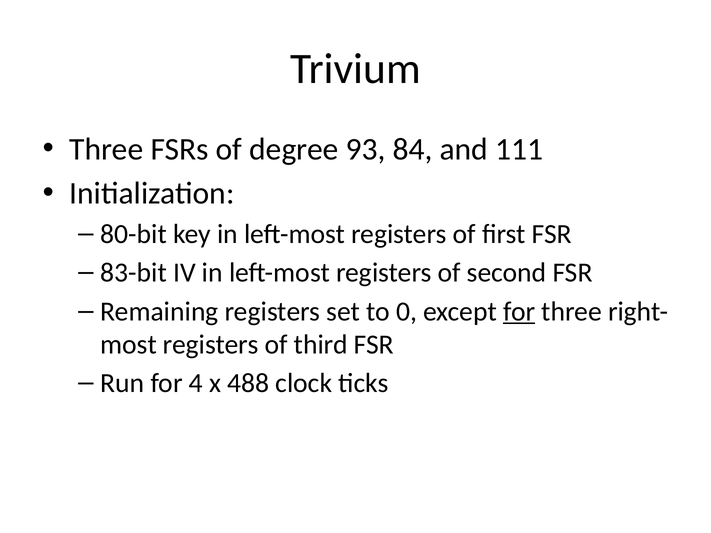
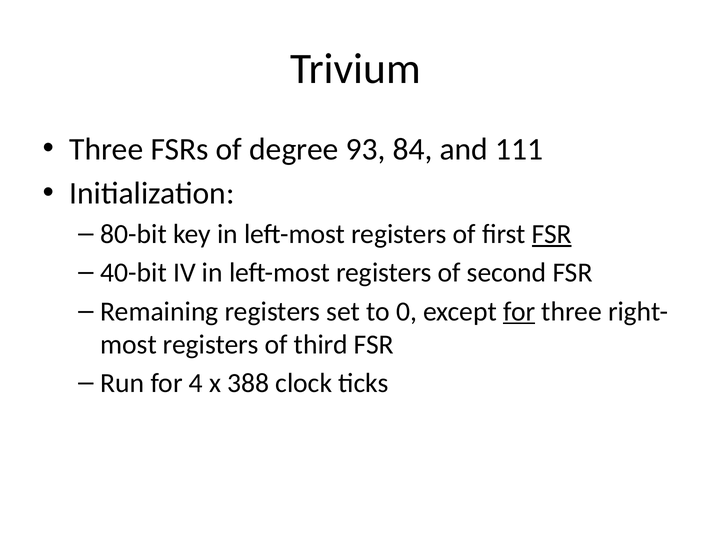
FSR underline: none -> present (552, 234)
83-bit: 83-bit -> 40-bit (134, 273)
488: 488 -> 388 (248, 383)
